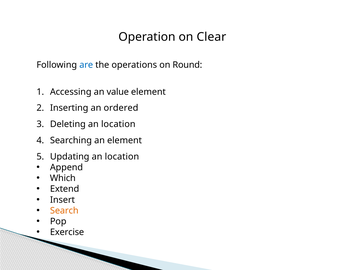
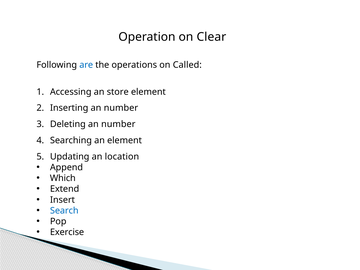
Round: Round -> Called (187, 65)
value: value -> store (118, 92)
Inserting an ordered: ordered -> number (121, 108)
Deleting an location: location -> number (118, 124)
Search colour: orange -> blue (64, 211)
